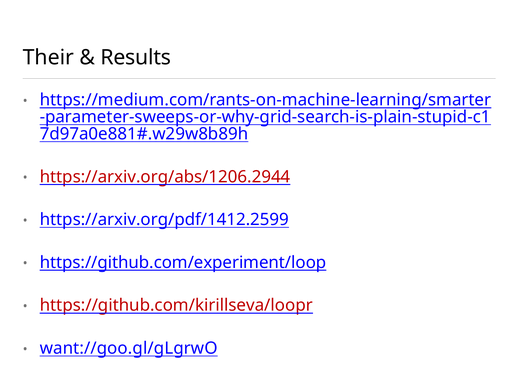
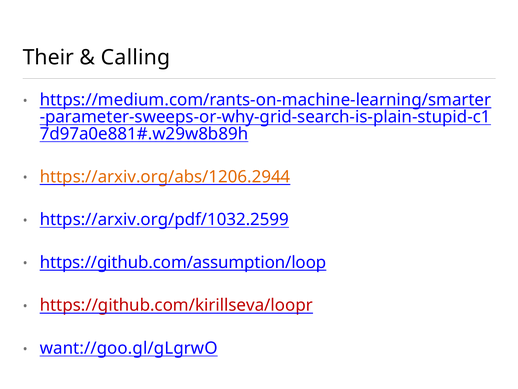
Results: Results -> Calling (136, 58)
https://arxiv.org/abs/1206.2944 colour: red -> orange (165, 177)
https://arxiv.org/pdf/1412.2599: https://arxiv.org/pdf/1412.2599 -> https://arxiv.org/pdf/1032.2599 (164, 219)
https://github.com/experiment/loop: https://github.com/experiment/loop -> https://github.com/assumption/loop (183, 262)
